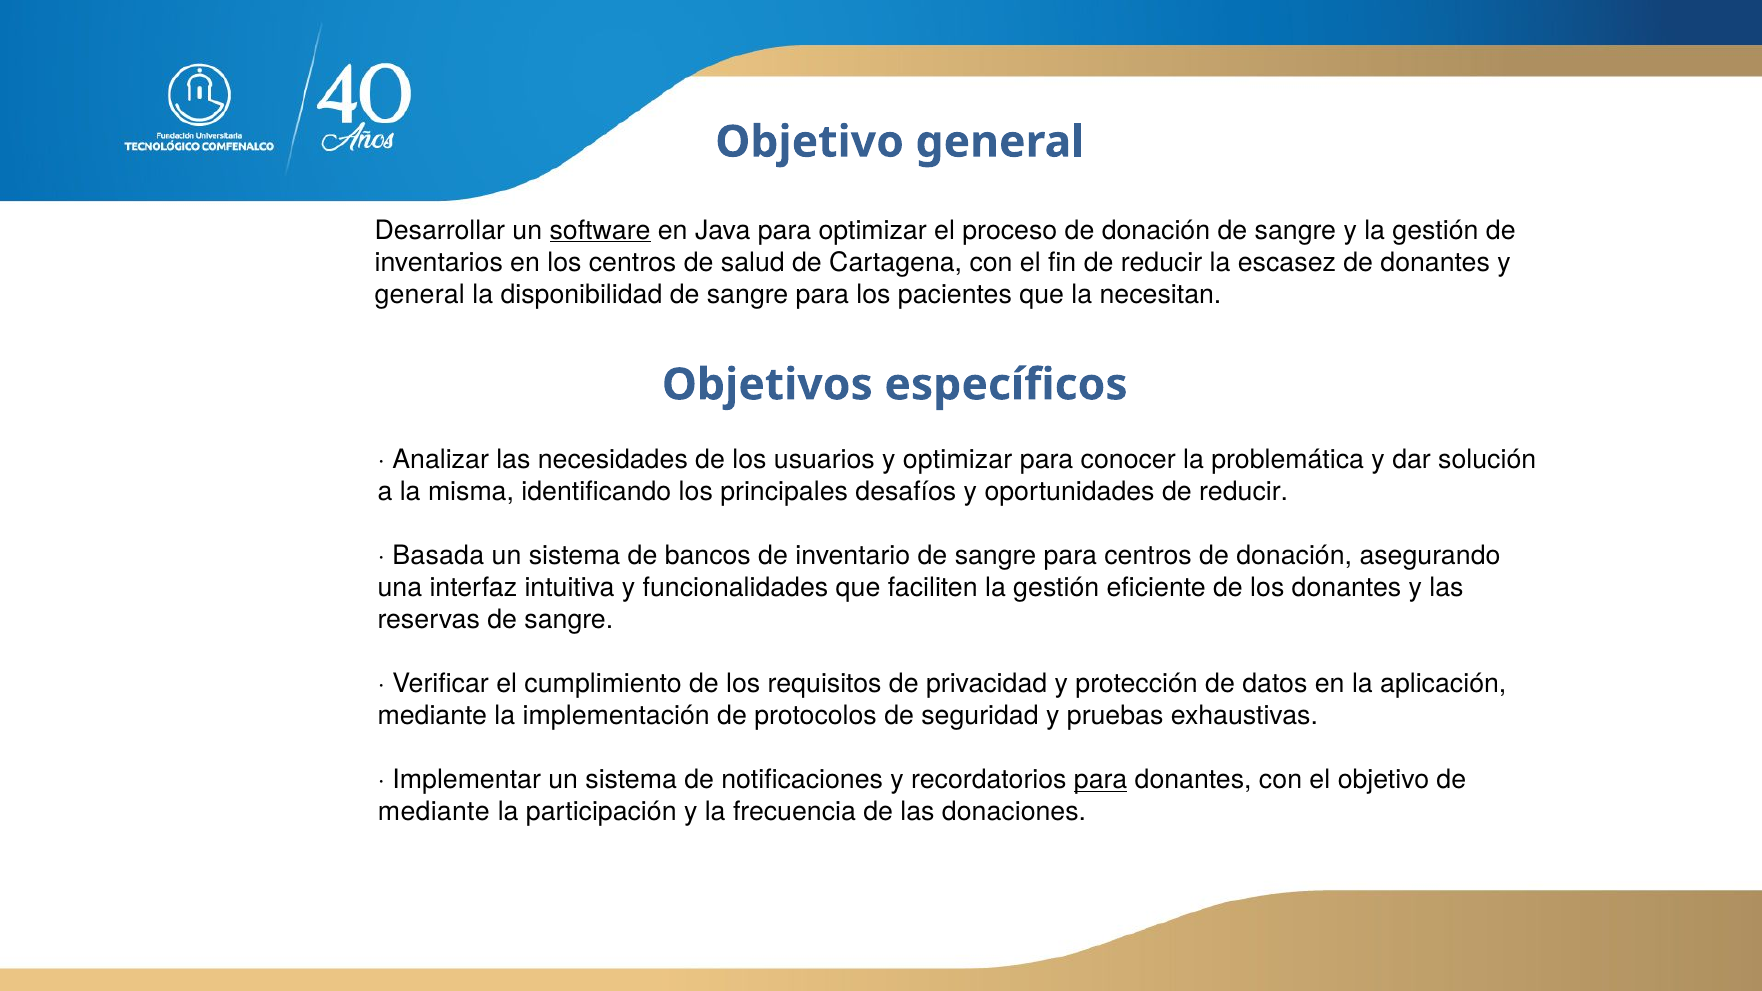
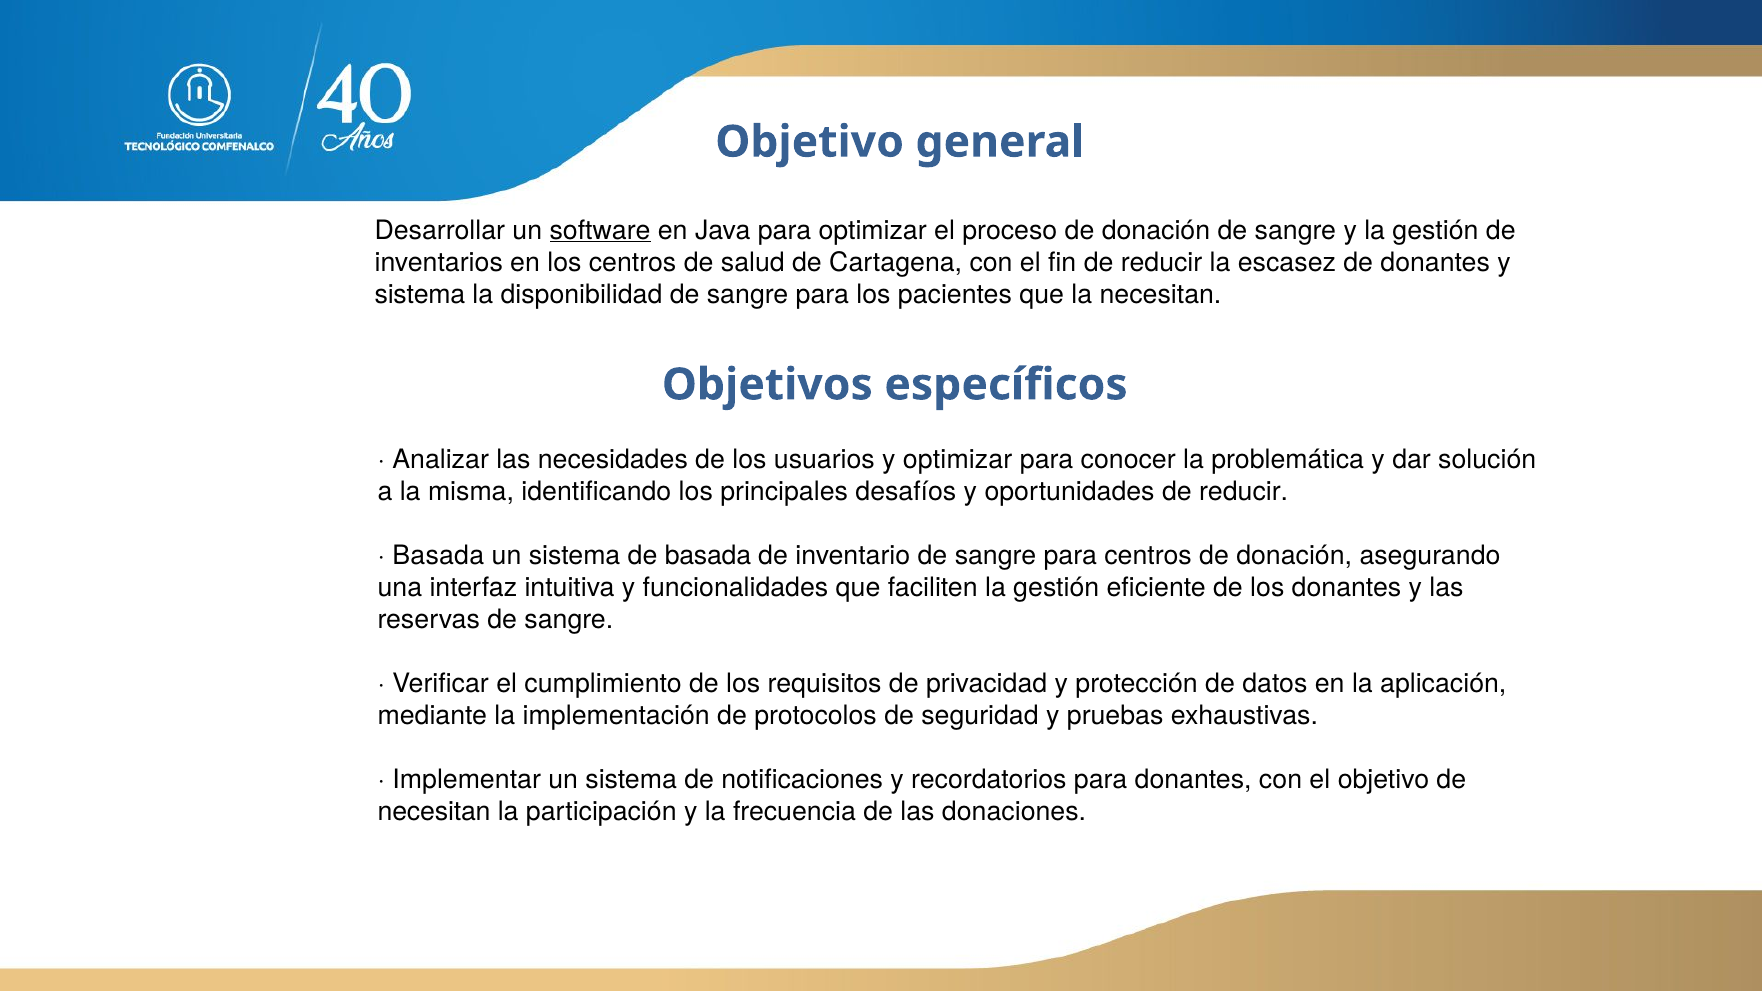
general: general -> sistema (420, 294)
de bancos: bancos -> basada (708, 556)
para underline: present -> none (1101, 780)
mediante: mediante -> necesitan (434, 812)
